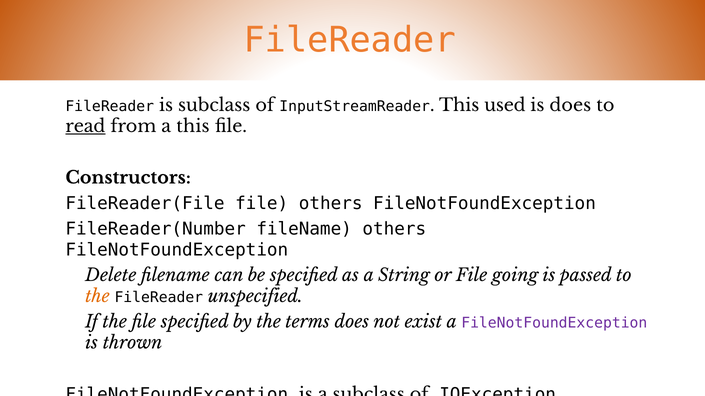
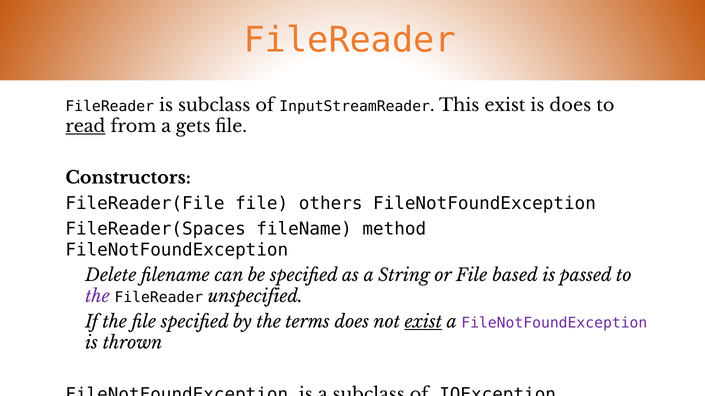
This used: used -> exist (505, 106)
a this: this -> gets (193, 127)
FileReader(Number: FileReader(Number -> FileReader(Spaces (156, 229)
fileName others: others -> method (394, 229)
going: going -> based (515, 276)
the colour: orange -> purple (97, 297)
exist underline: none -> present (423, 322)
